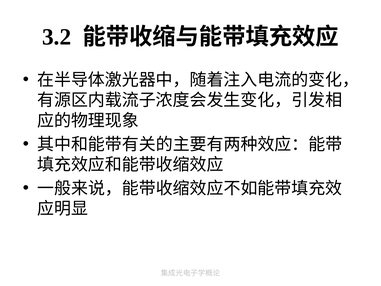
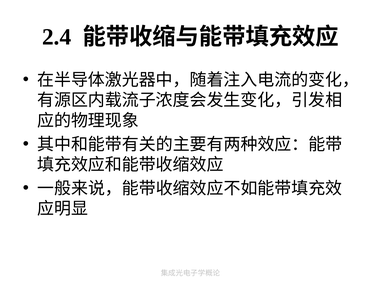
3.2: 3.2 -> 2.4 (57, 37)
